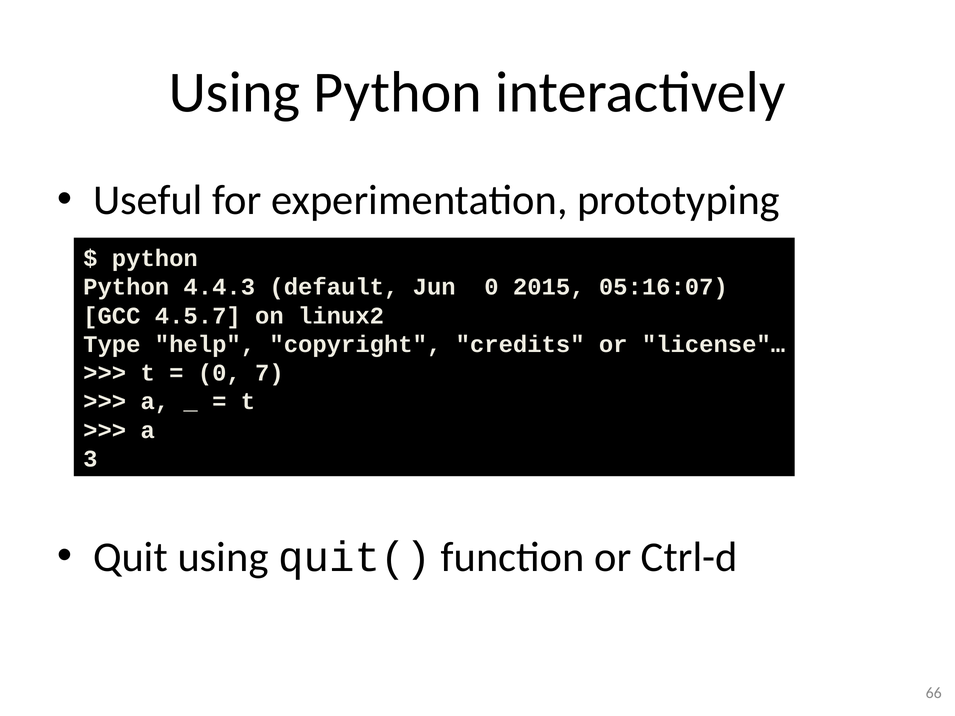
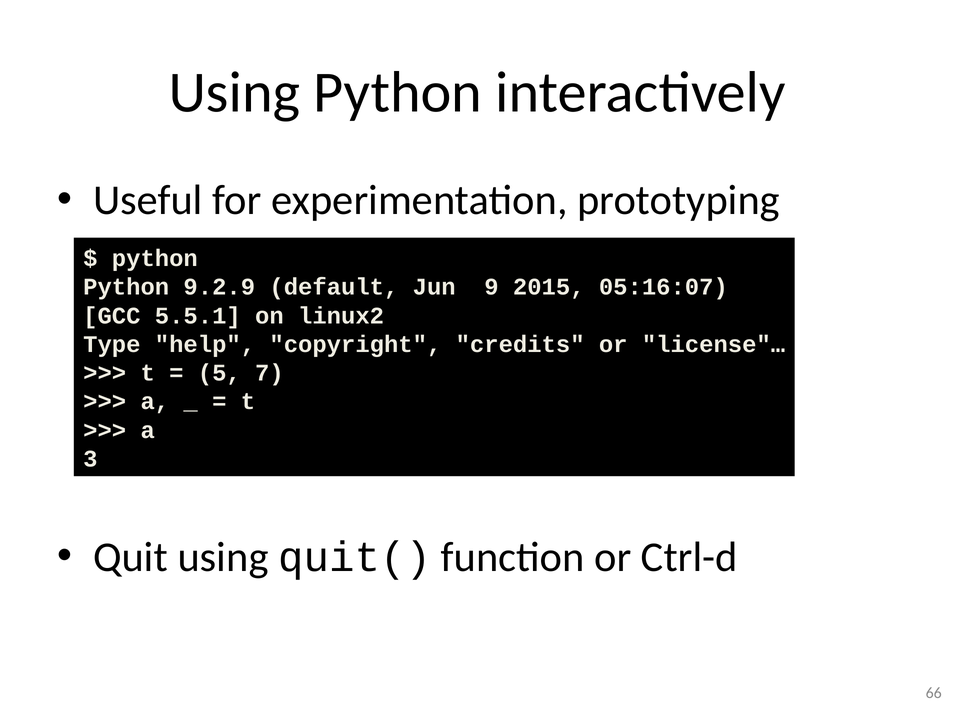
4.4.3: 4.4.3 -> 9.2.9 (219, 287)
Jun 0: 0 -> 9 (491, 287)
4.5.7: 4.5.7 -> 5.5.1 (198, 316)
0: 0 -> 5 (219, 373)
